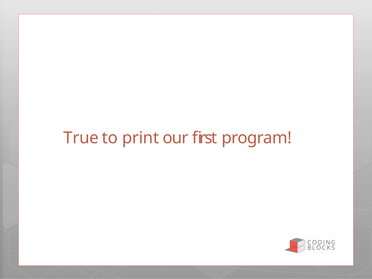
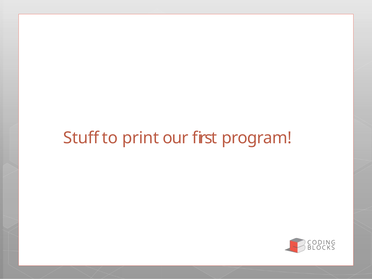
True: True -> Stuff (81, 138)
